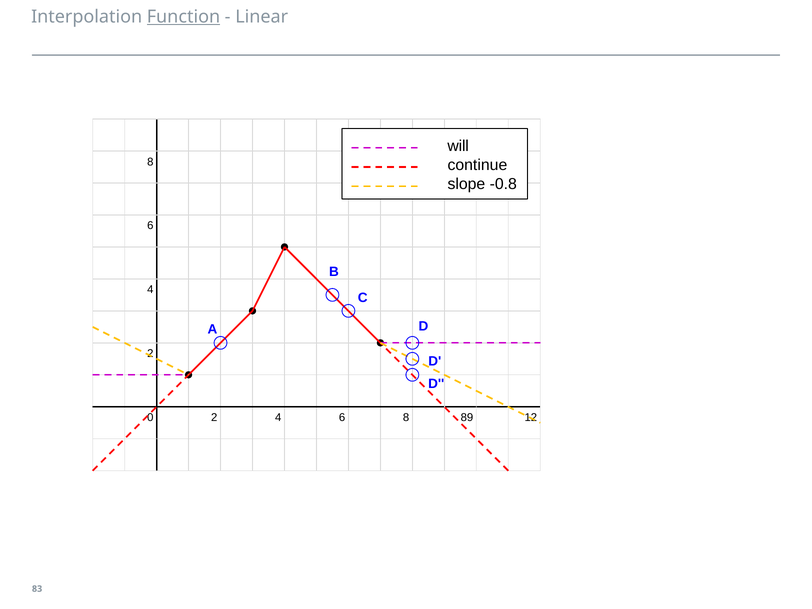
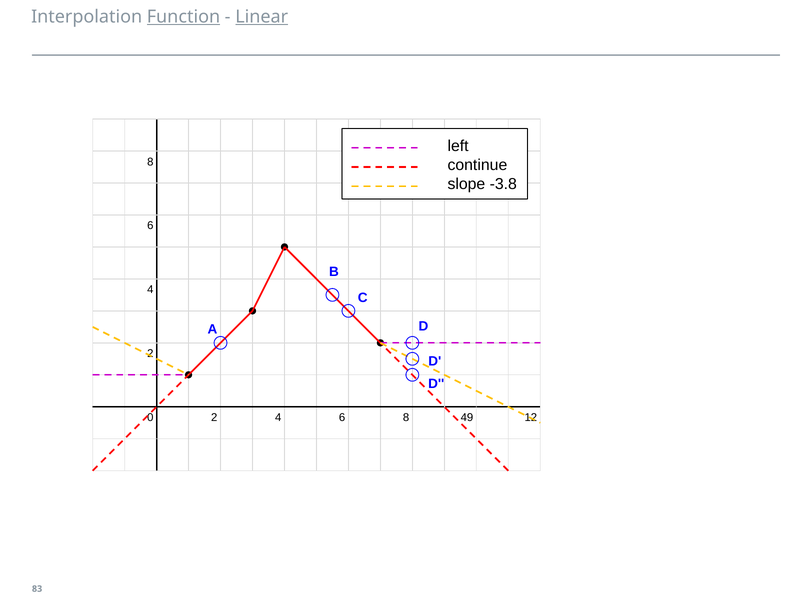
Linear underline: none -> present (262, 17)
will: will -> left (458, 146)
-0.8: -0.8 -> -3.8 (503, 184)
89: 89 -> 49 (467, 418)
